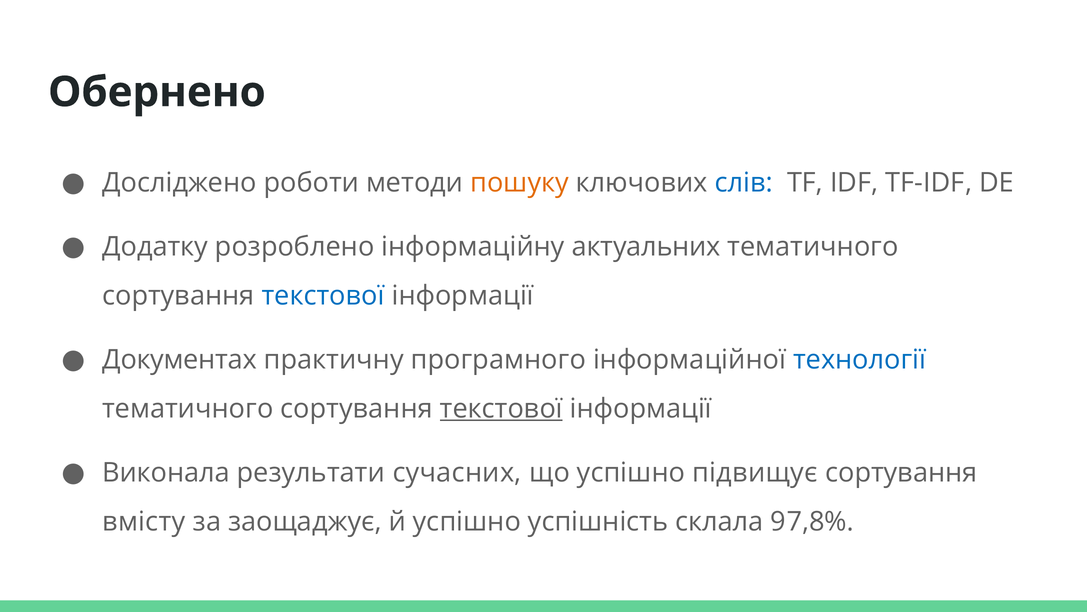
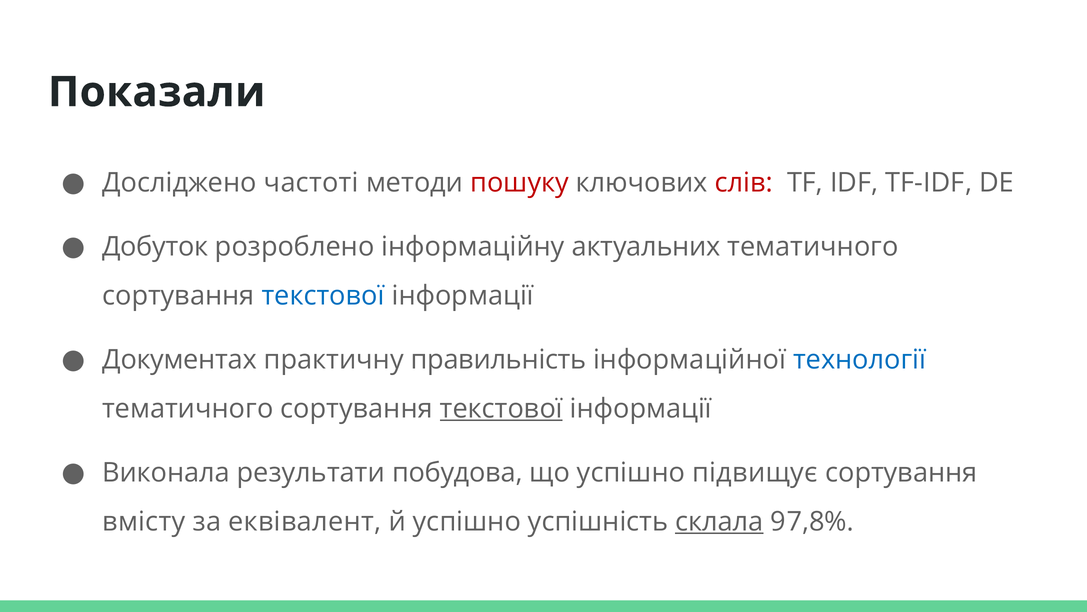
Обернено: Обернено -> Показали (157, 92)
роботи: роботи -> частоті (311, 182)
пошуку colour: orange -> red (519, 182)
слів colour: blue -> red (744, 182)
Додатку: Додатку -> Добуток (155, 246)
програмного: програмного -> правильність (498, 359)
сучасних: сучасних -> побудова (457, 472)
заощаджує: заощаджує -> еквівалент (305, 521)
склала underline: none -> present (719, 521)
